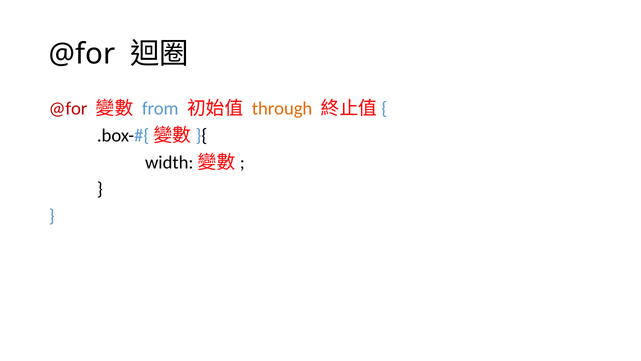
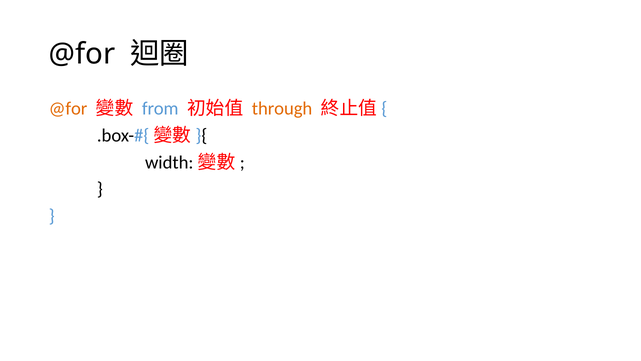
@for colour: red -> orange (68, 108)
